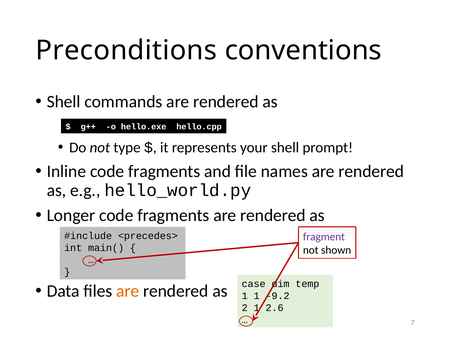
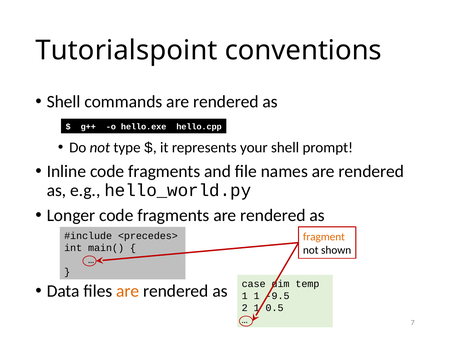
Preconditions: Preconditions -> Tutorialspoint (126, 50)
fragment colour: purple -> orange (324, 236)
-9.2: -9.2 -> -9.5 (278, 295)
2.6: 2.6 -> 0.5 (275, 307)
